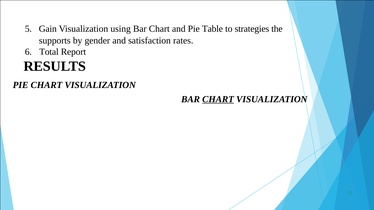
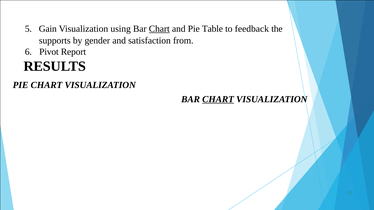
Chart underline: none -> present (159, 29)
strategies: strategies -> feedback (252, 29)
rates: rates -> from (183, 41)
Total: Total -> Pivot (49, 52)
